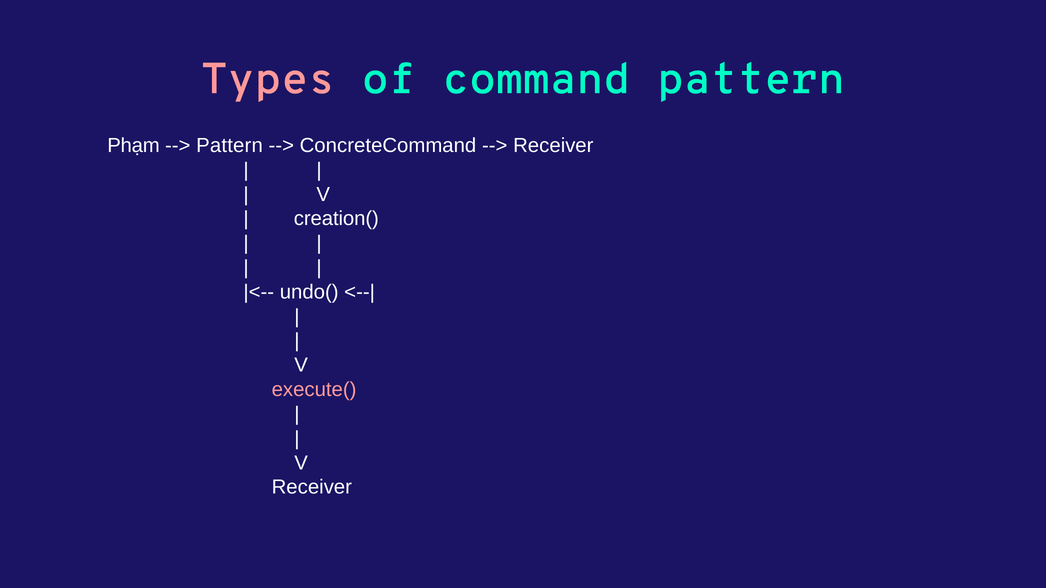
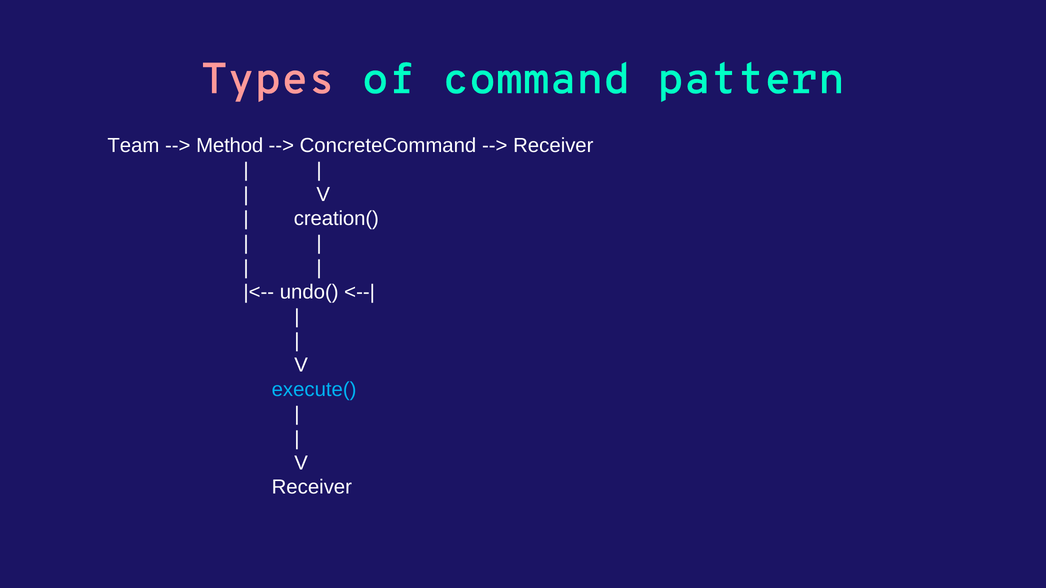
Phạm: Phạm -> Team (133, 146)
Pattern: Pattern -> Method (230, 146)
execute( colour: pink -> light blue (314, 390)
